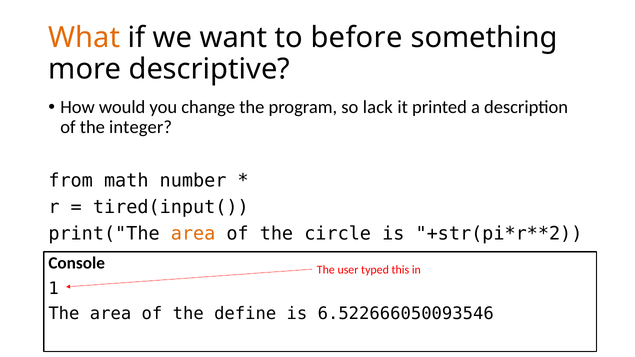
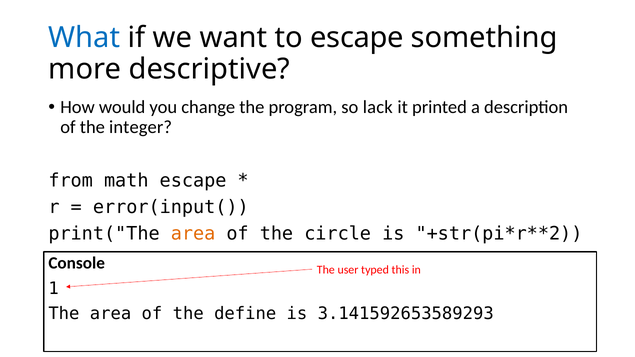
What colour: orange -> blue (84, 38)
to before: before -> escape (357, 38)
math number: number -> escape (193, 181)
tired(input(: tired(input( -> error(input( (171, 207)
6.522666050093546: 6.522666050093546 -> 3.141592653589293 (406, 314)
